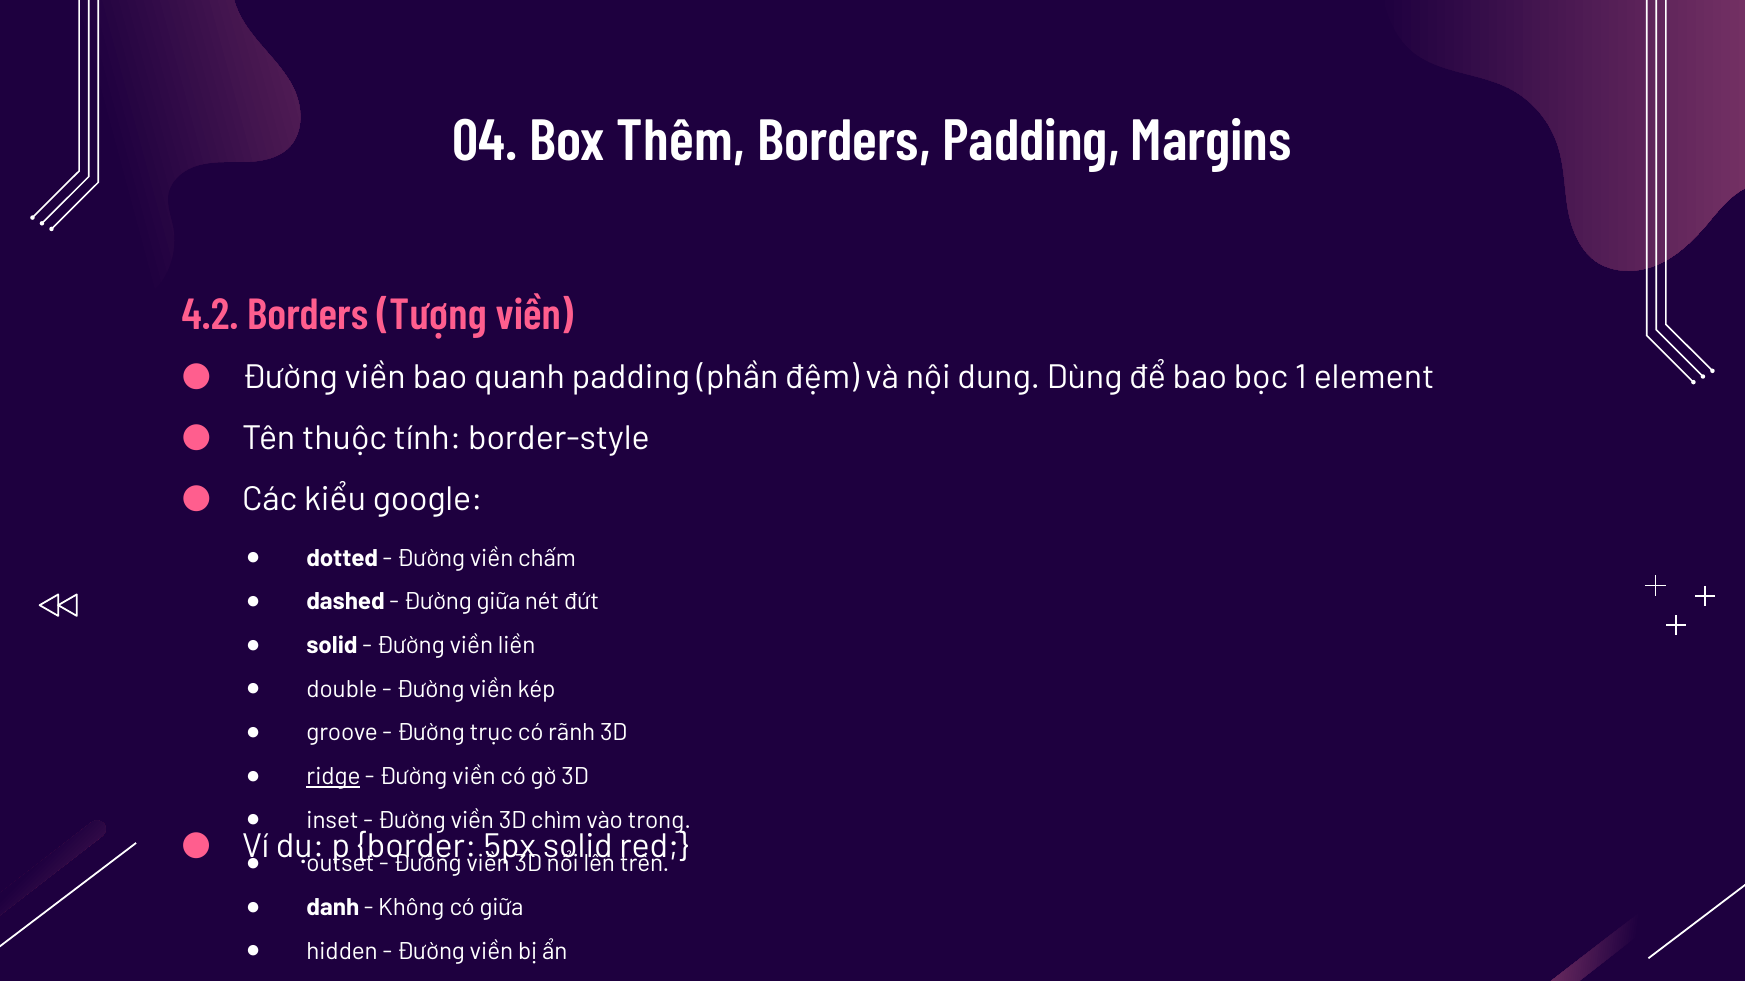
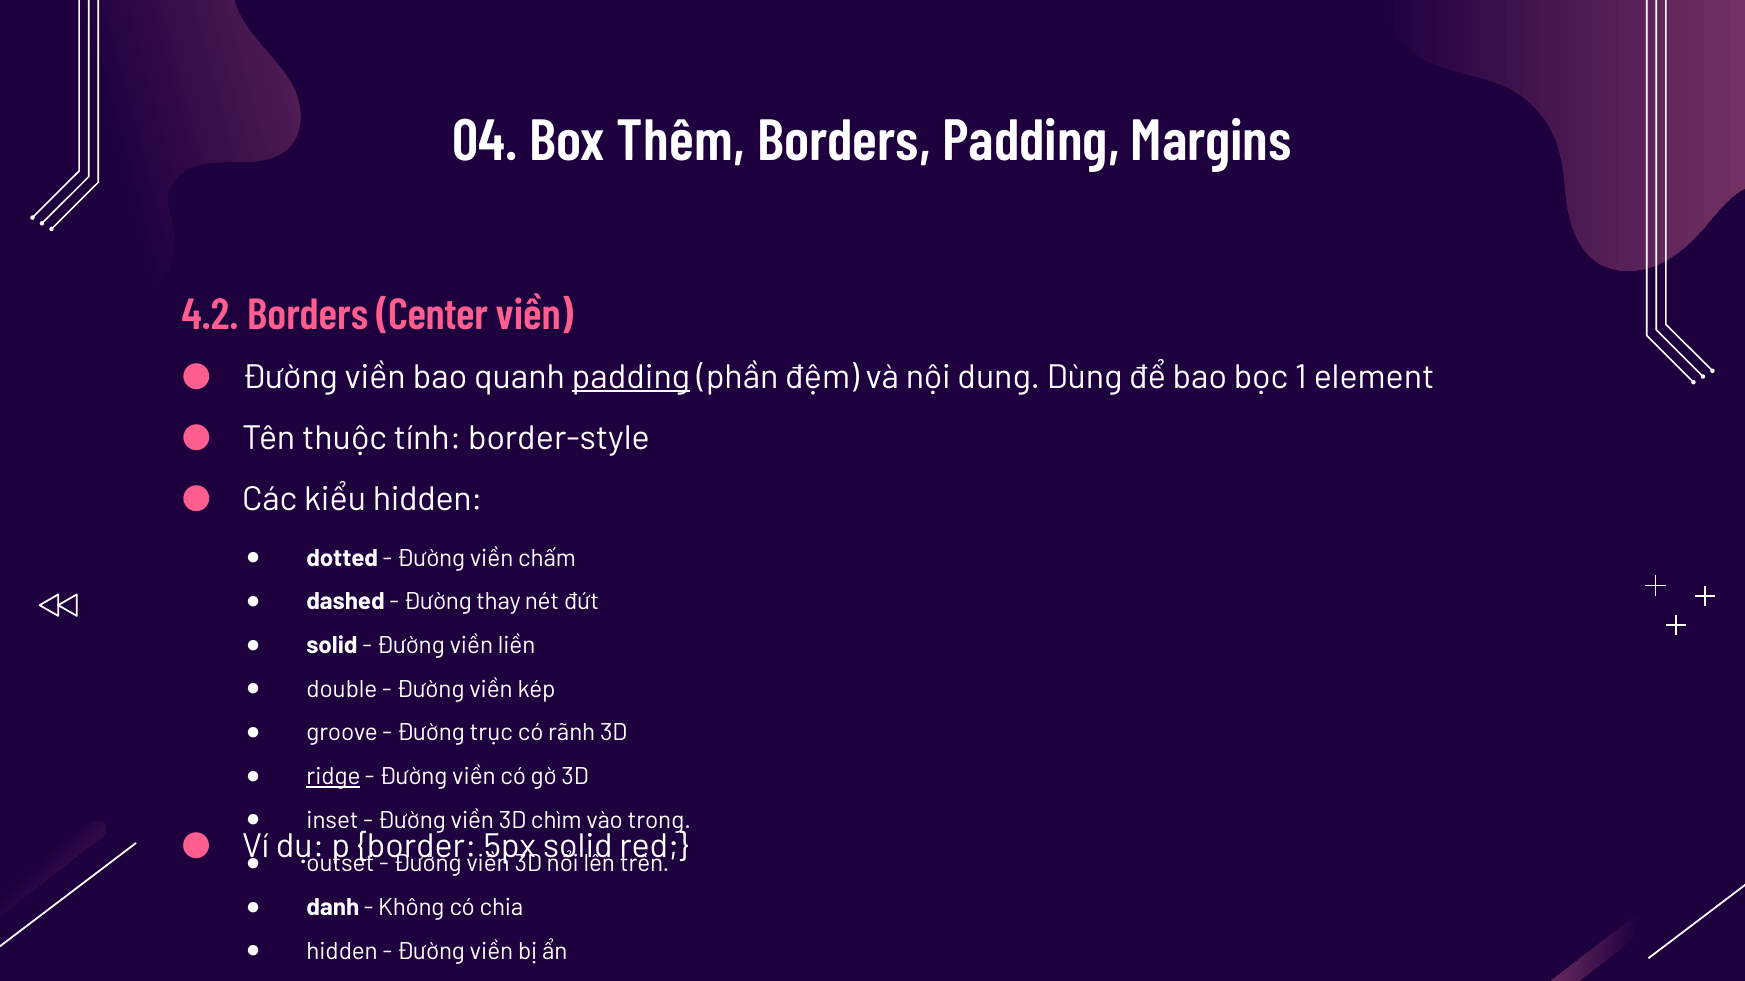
Tượng: Tượng -> Center (432, 315)
padding underline: none -> present (631, 377)
kiểu google: google -> hidden (428, 499)
Đường giữa: giữa -> thay (499, 602)
có giữa: giữa -> chia (501, 908)
